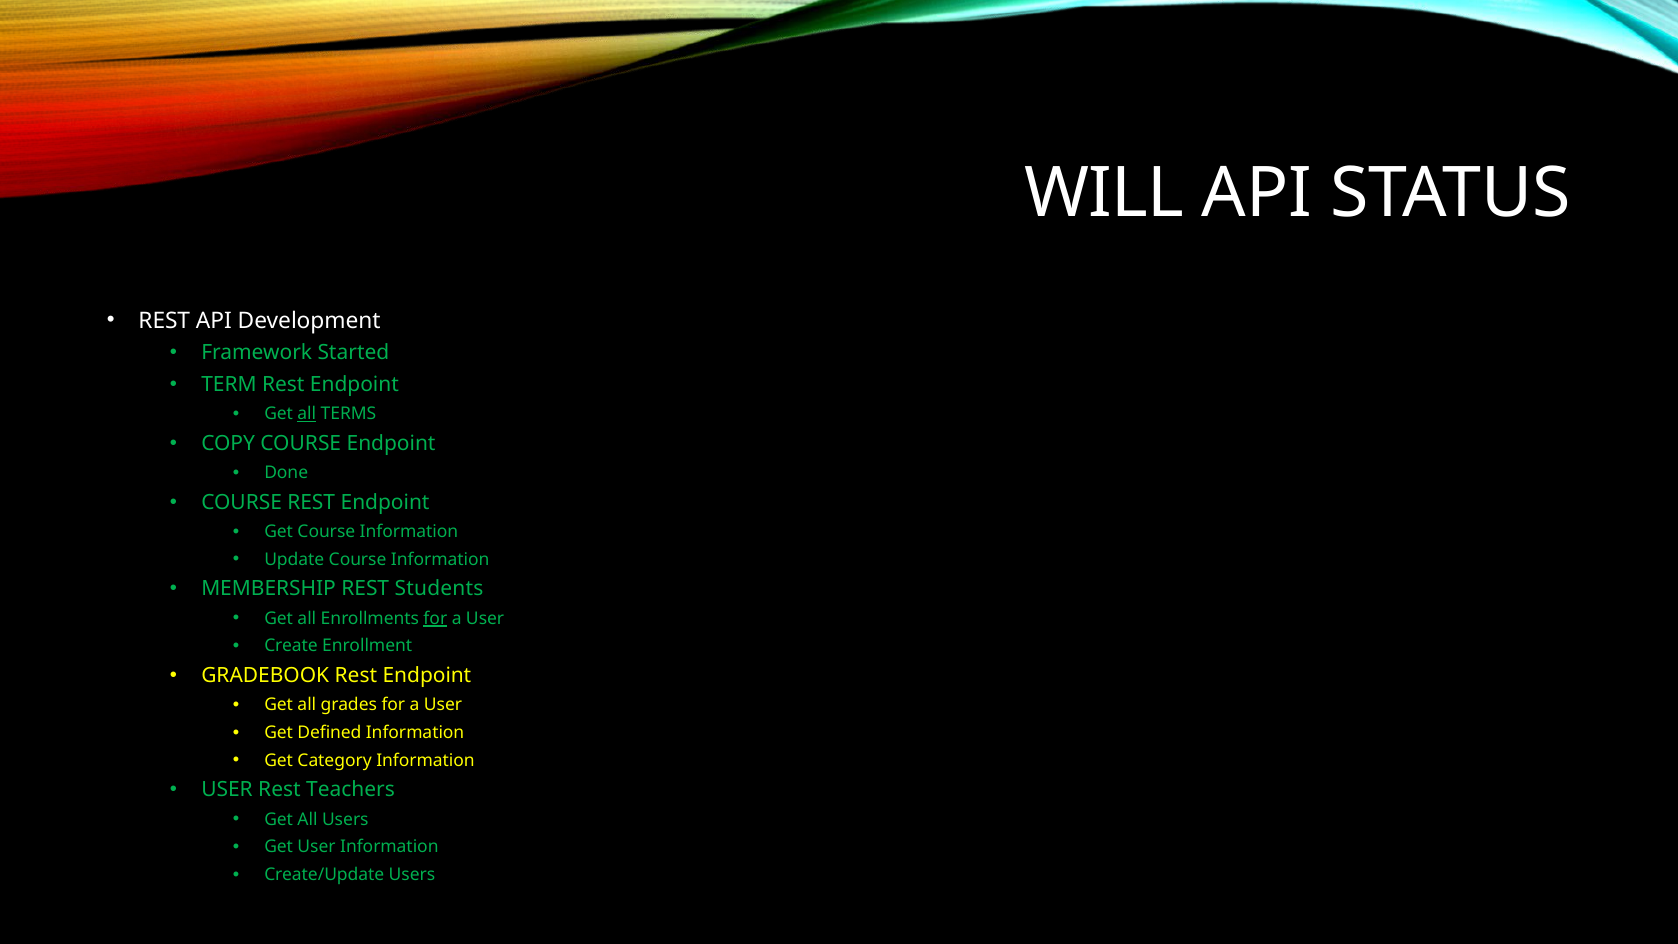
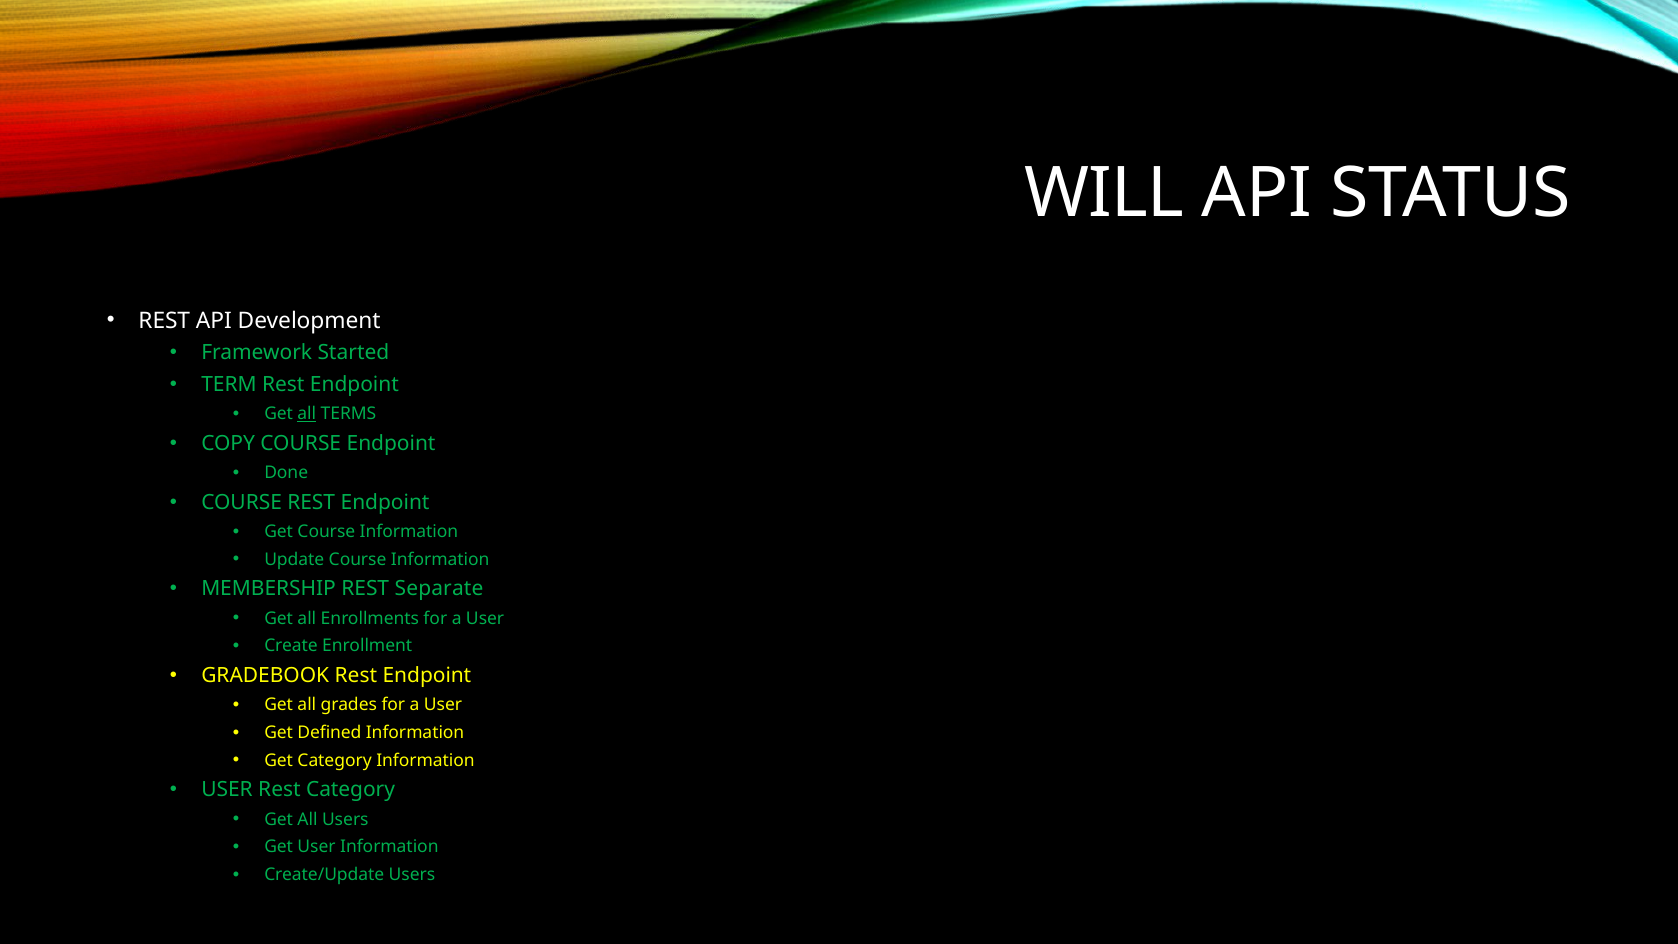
Students: Students -> Separate (439, 589)
for underline: present -> none (435, 618)
Rest Teachers: Teachers -> Category (351, 790)
